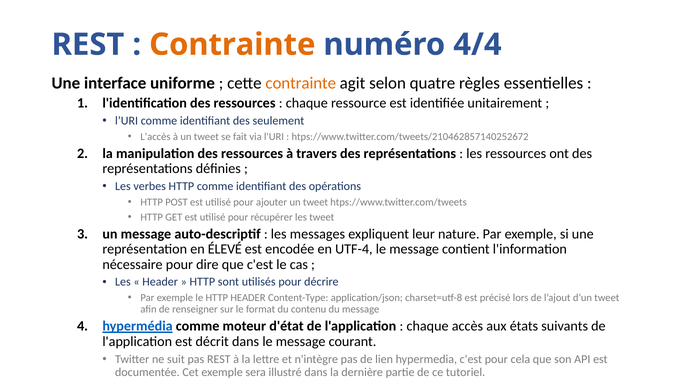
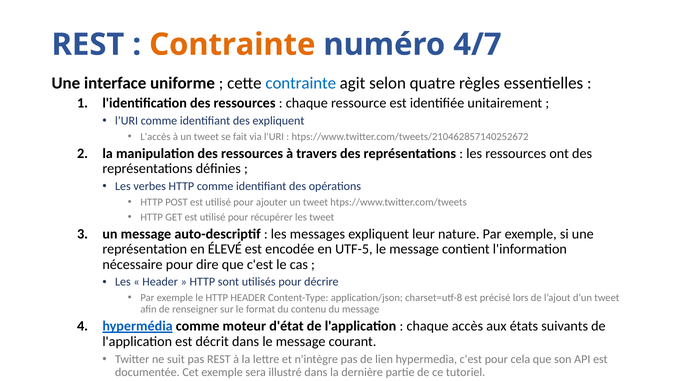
4/4: 4/4 -> 4/7 (477, 45)
contrainte colour: orange -> blue (301, 83)
des seulement: seulement -> expliquent (278, 121)
UTF-4: UTF-4 -> UTF-5 (354, 249)
